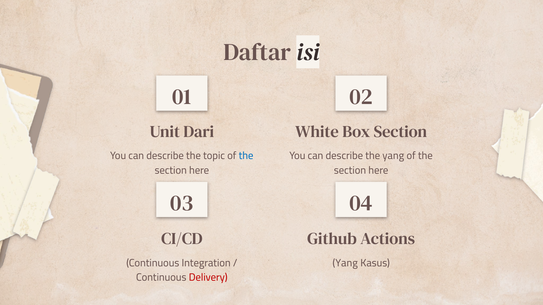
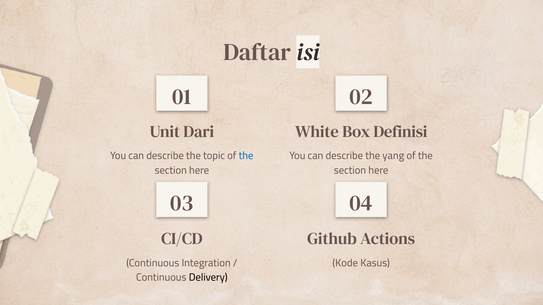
Box Section: Section -> Definisi (400, 132)
Yang: Yang -> Kode (345, 263)
Delivery colour: red -> black (208, 278)
